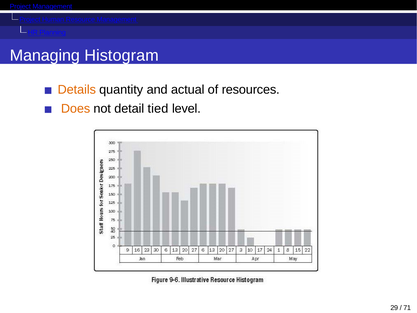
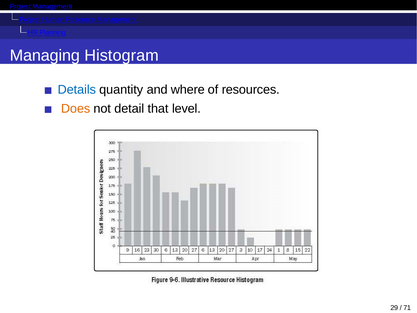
Details colour: orange -> blue (77, 90)
actual: actual -> where (188, 90)
tied: tied -> that (158, 109)
